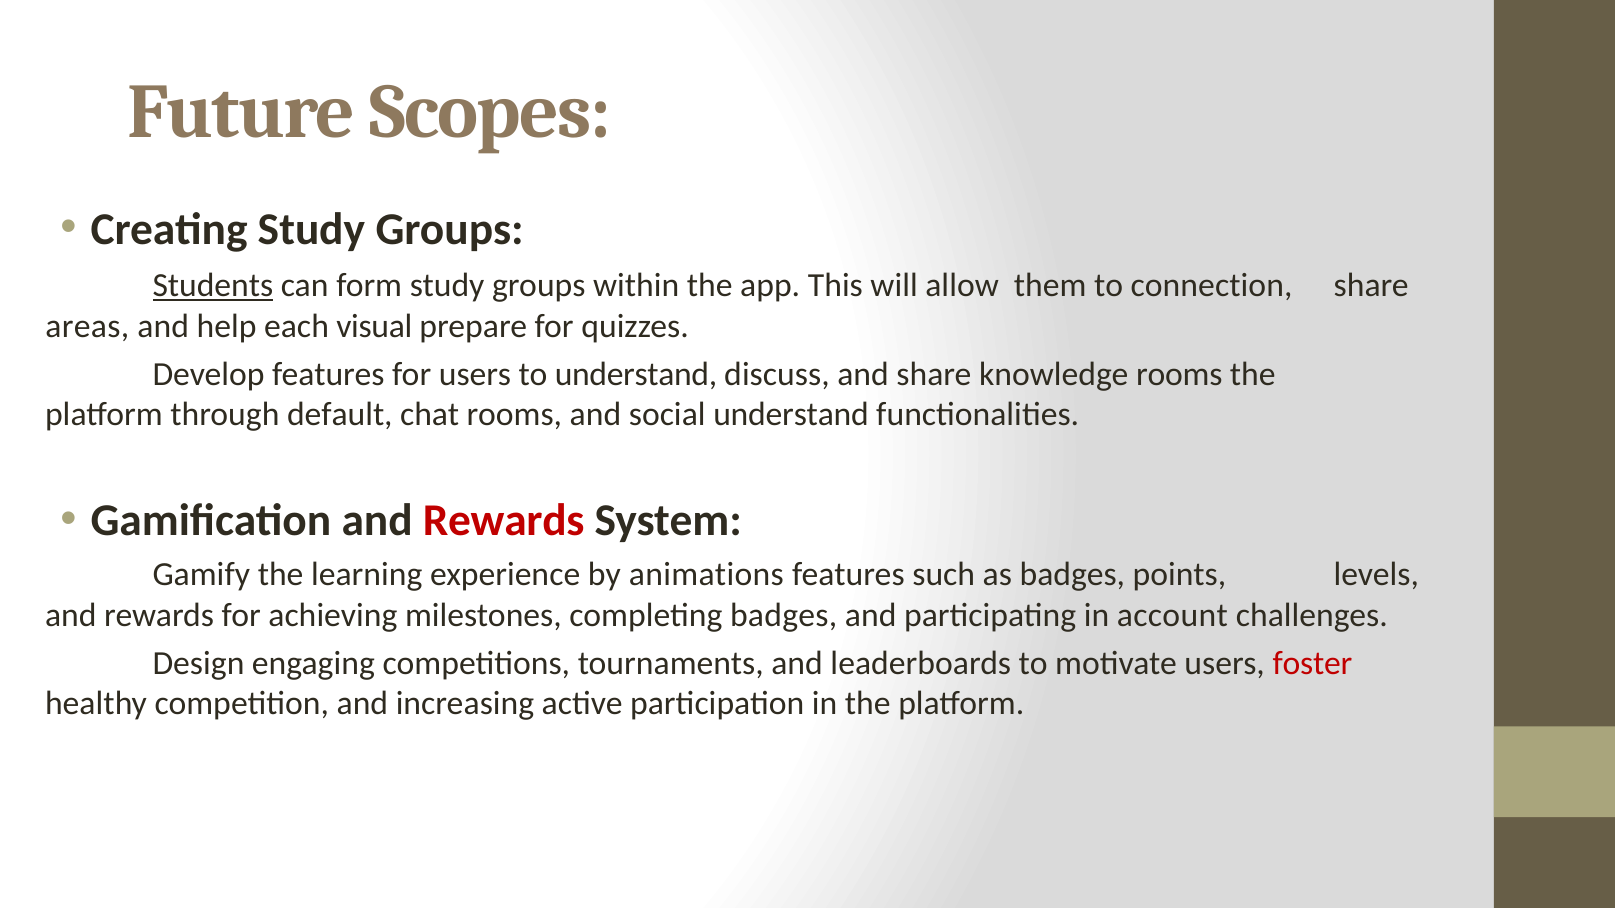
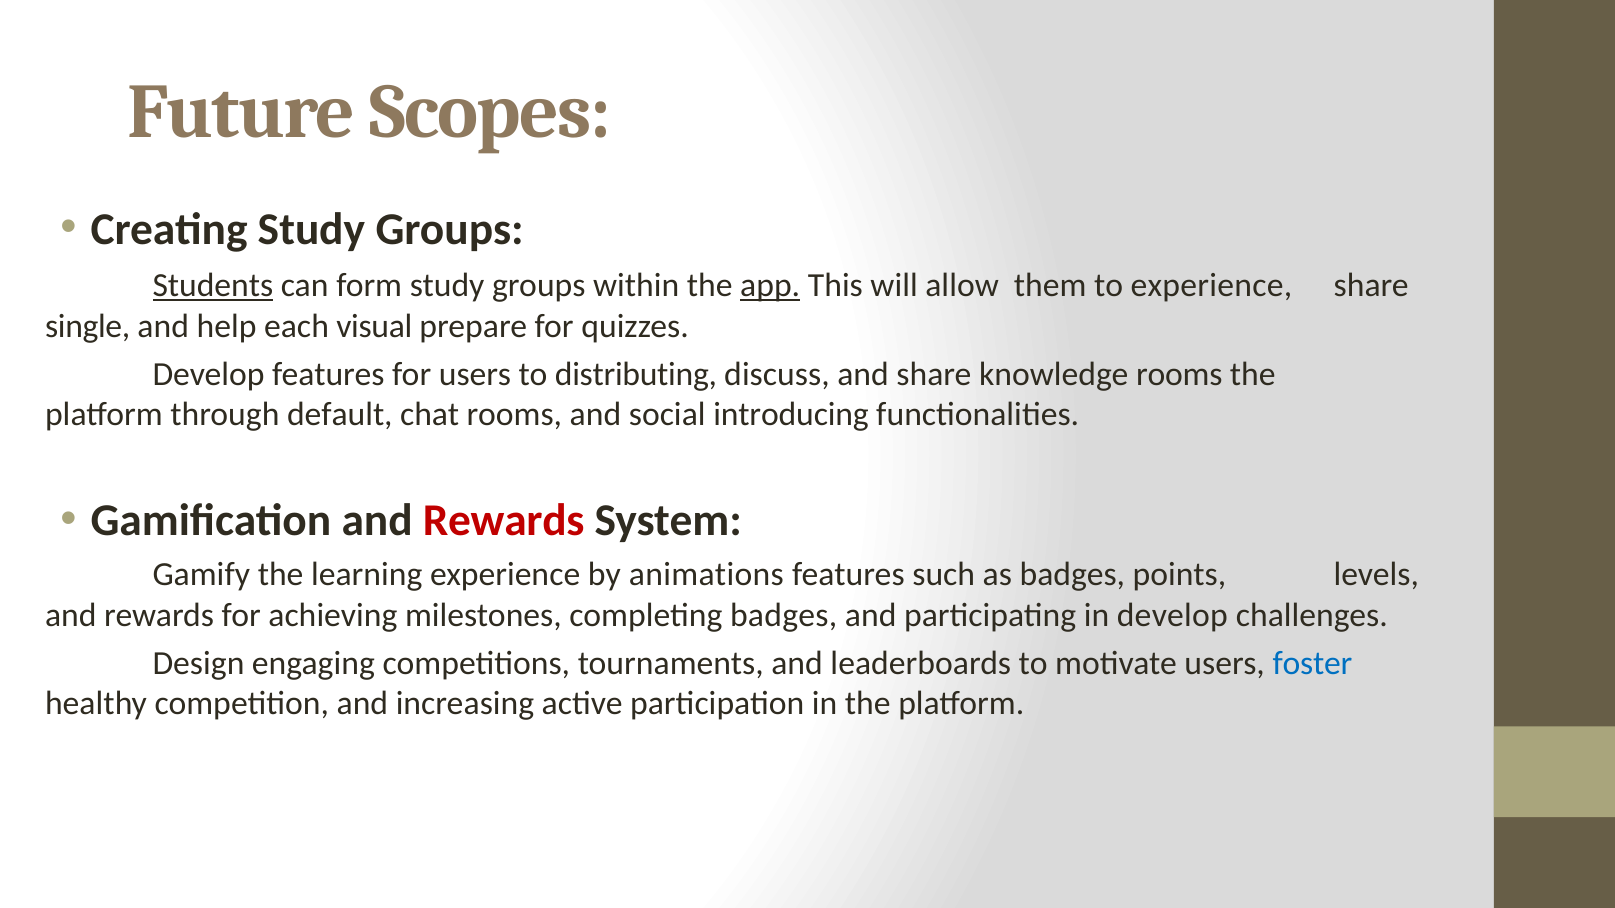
app underline: none -> present (770, 286)
to connection: connection -> experience (1211, 286)
areas: areas -> single (88, 326)
to understand: understand -> distributing (636, 374)
social understand: understand -> introducing (791, 414)
in account: account -> develop (1172, 615)
foster colour: red -> blue (1312, 663)
